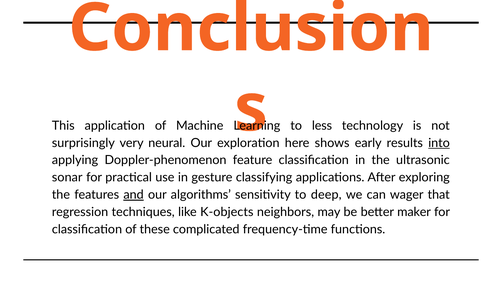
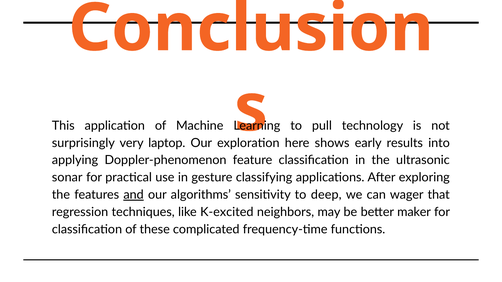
less: less -> pull (322, 126)
neural: neural -> laptop (167, 143)
into underline: present -> none (439, 143)
K-objects: K-objects -> K-excited (227, 212)
